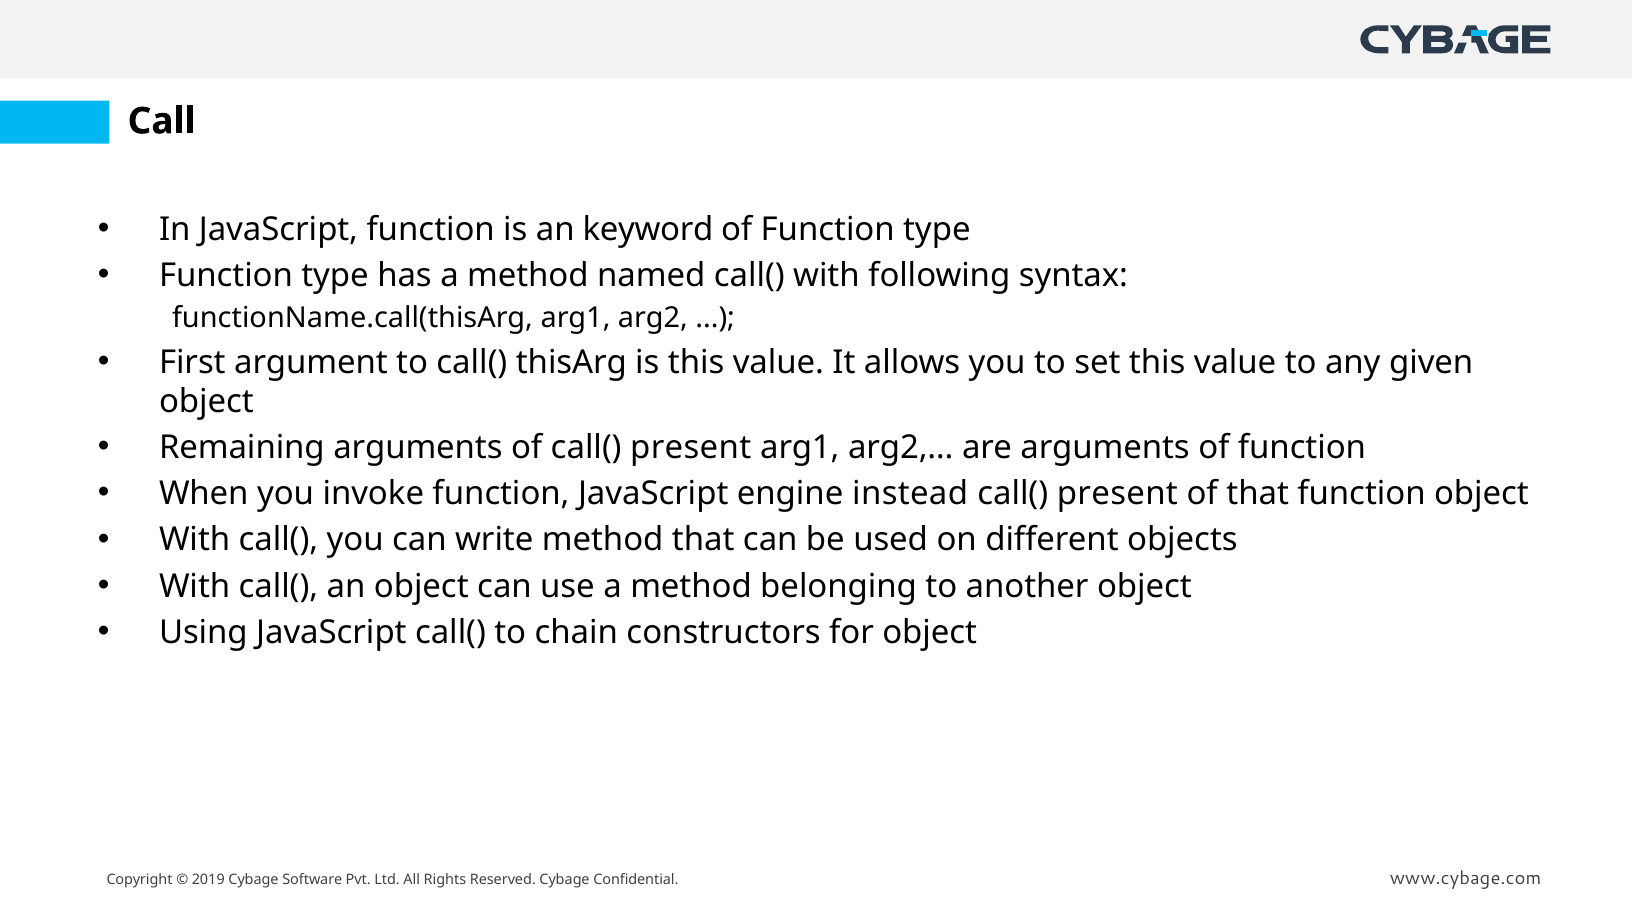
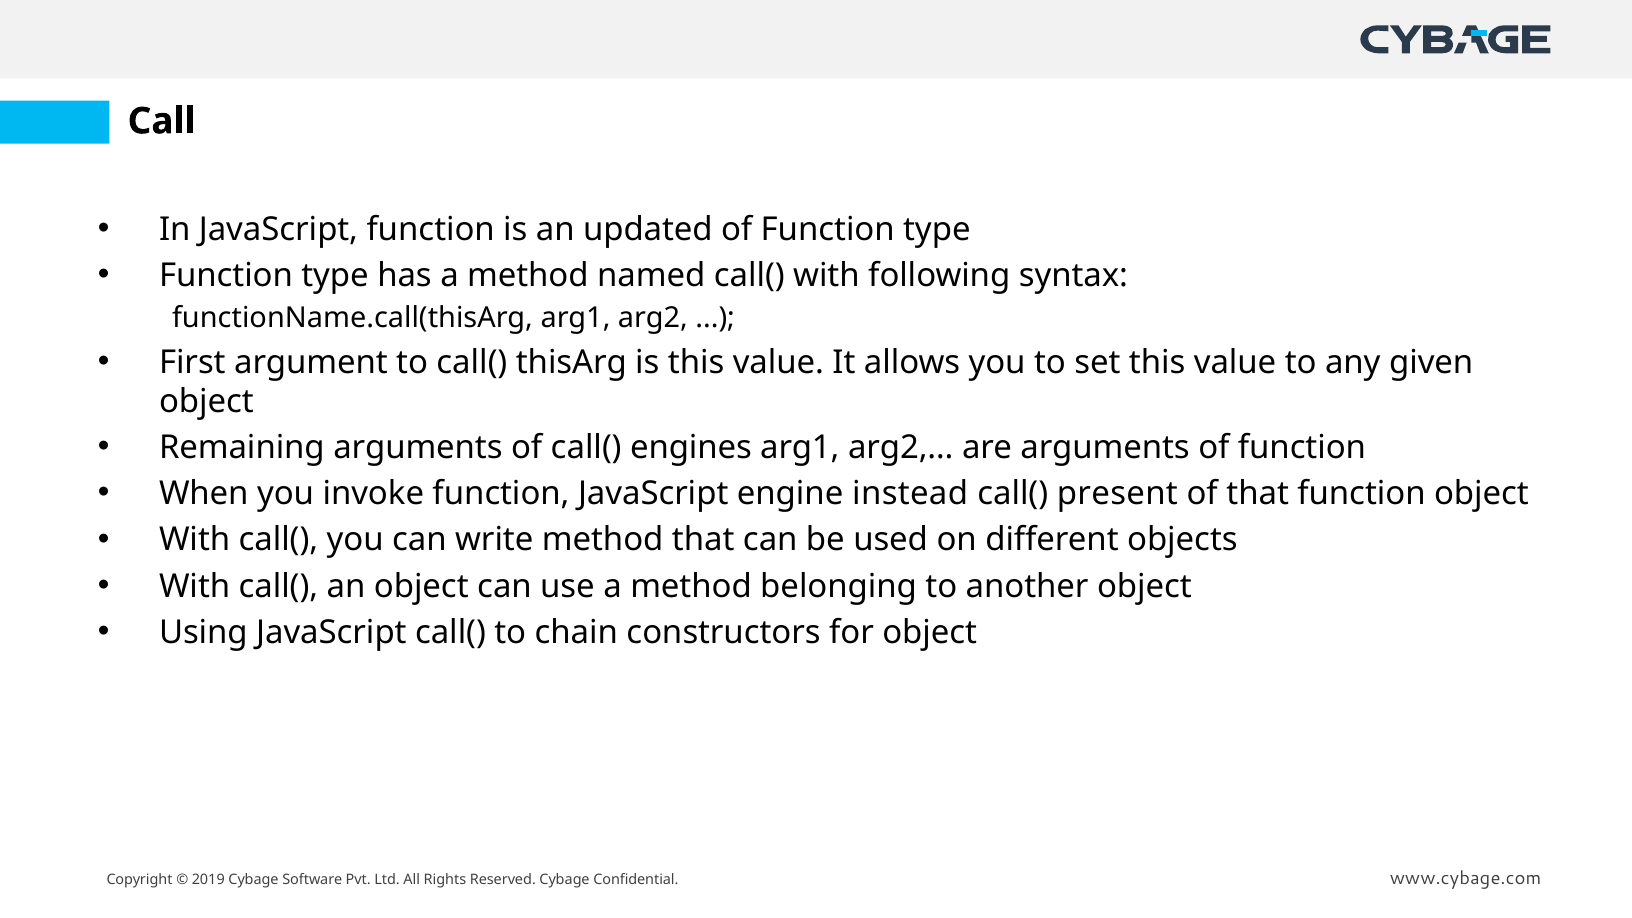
keyword: keyword -> updated (648, 230)
of call( present: present -> engines (691, 448)
